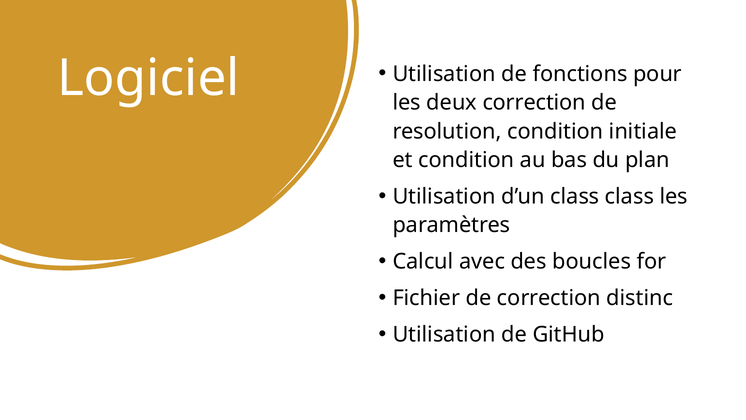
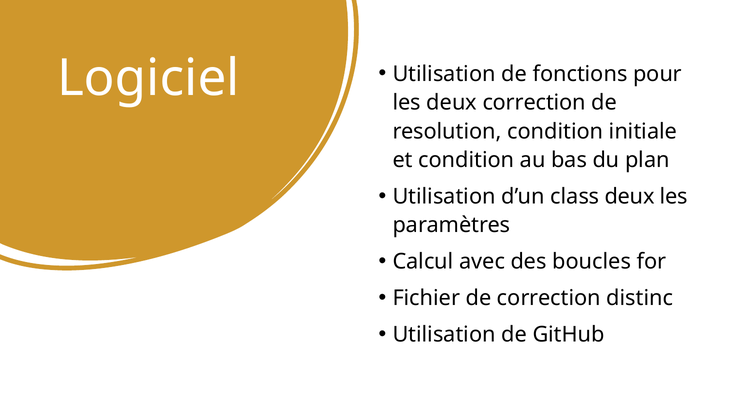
class class: class -> deux (630, 196)
